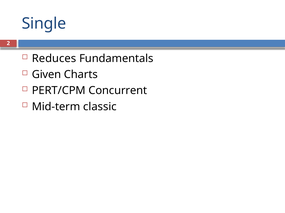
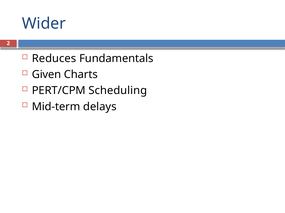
Single: Single -> Wider (44, 24)
Concurrent: Concurrent -> Scheduling (118, 91)
classic: classic -> delays (100, 107)
